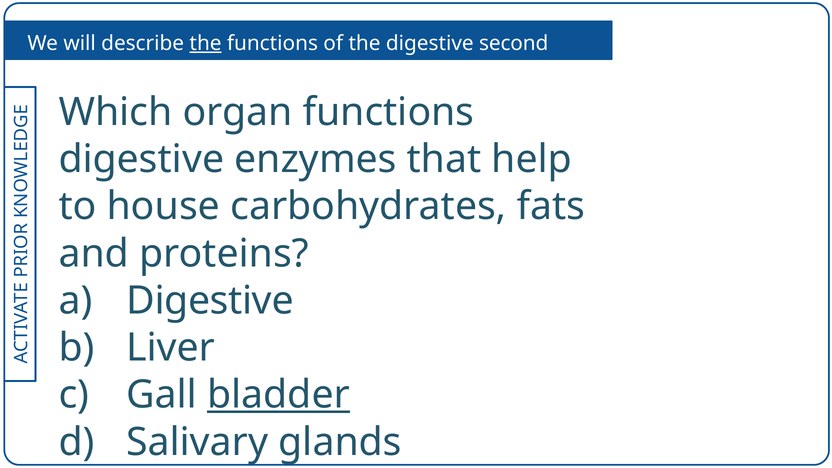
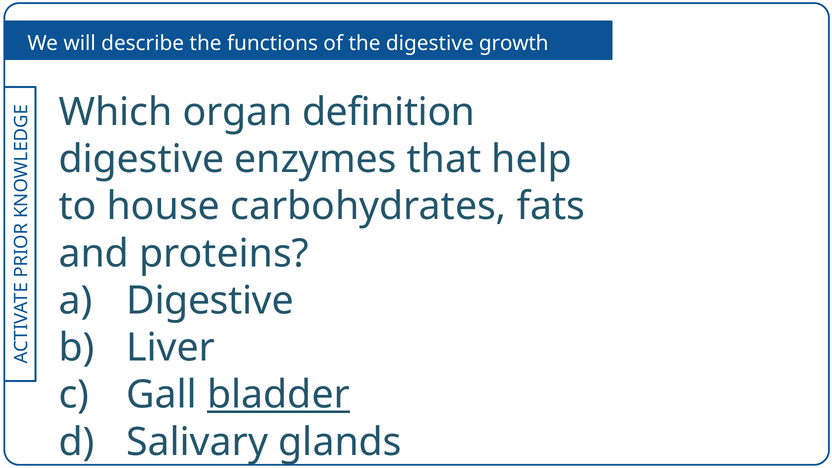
the underline: present -> none (206, 43)
second: second -> growth (514, 43)
organ functions: functions -> definition (389, 112)
